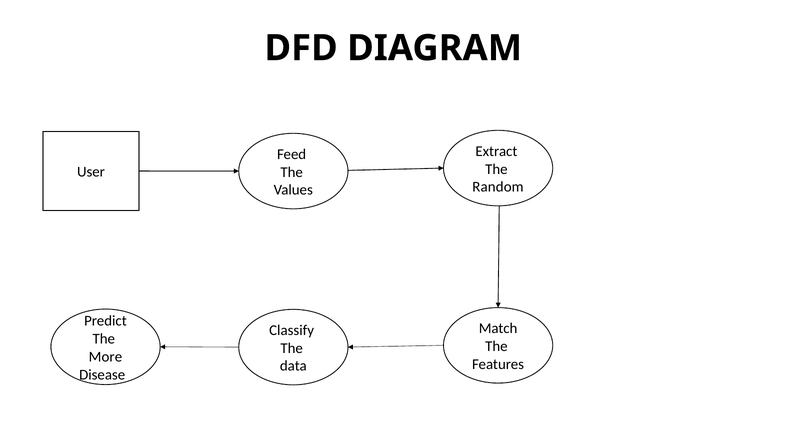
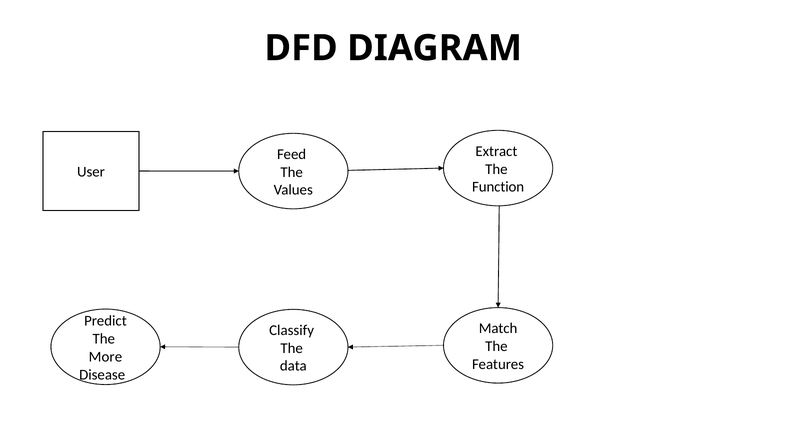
Random: Random -> Function (498, 187)
